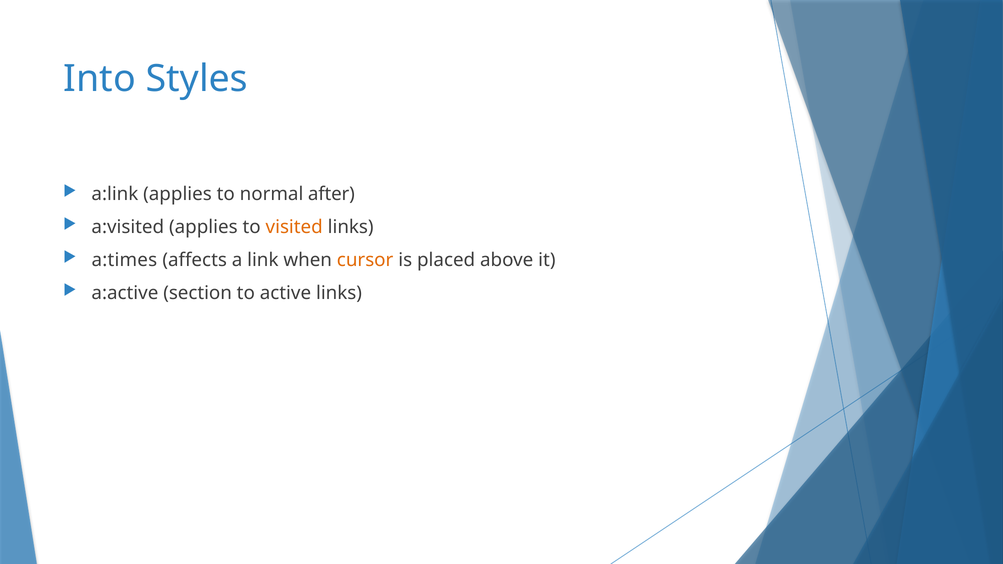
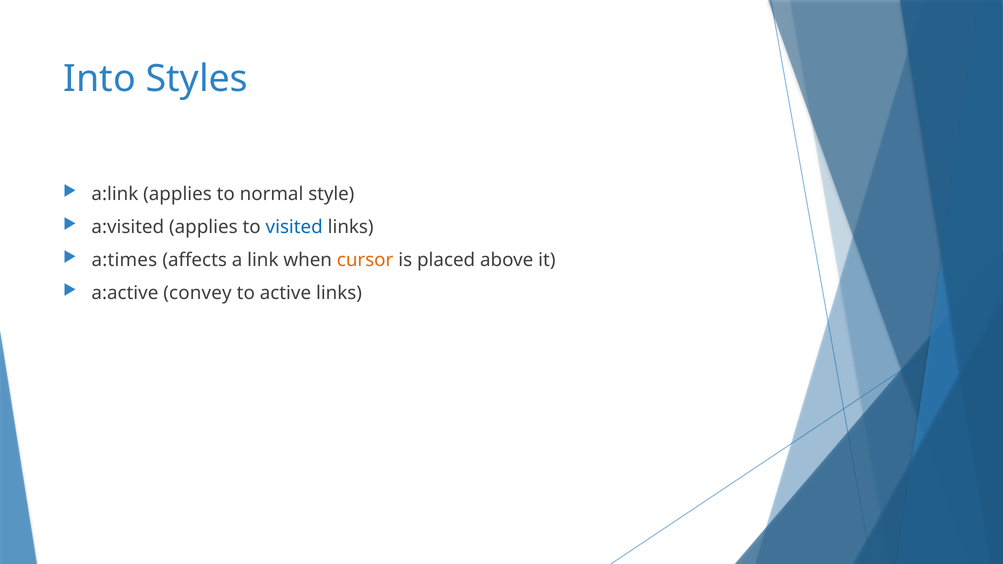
after: after -> style (331, 194)
visited colour: orange -> blue (294, 227)
section: section -> convey (197, 293)
